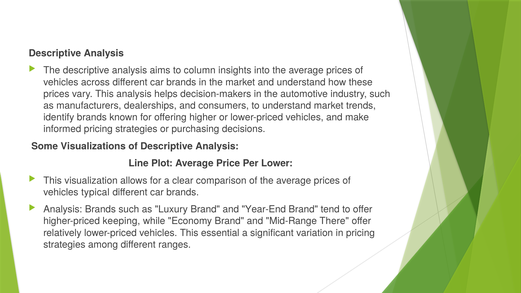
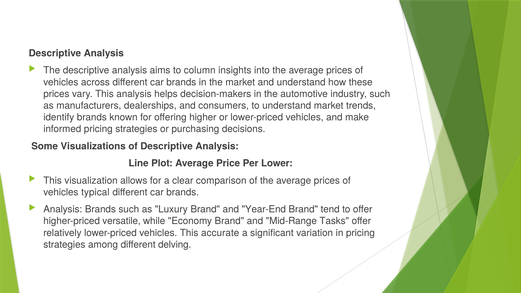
keeping: keeping -> versatile (122, 221)
There: There -> Tasks (334, 221)
essential: essential -> accurate (220, 233)
ranges: ranges -> delving (175, 245)
